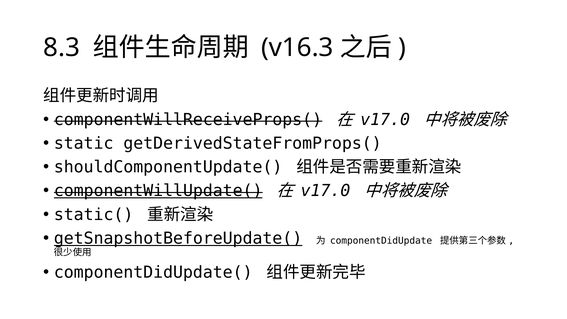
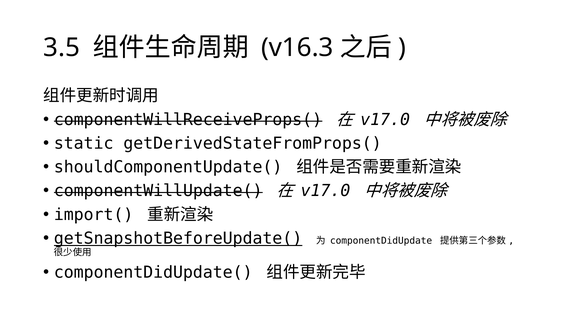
8.3: 8.3 -> 3.5 (62, 48)
componentWillUpdate( underline: present -> none (158, 191)
static(: static( -> import( (94, 215)
